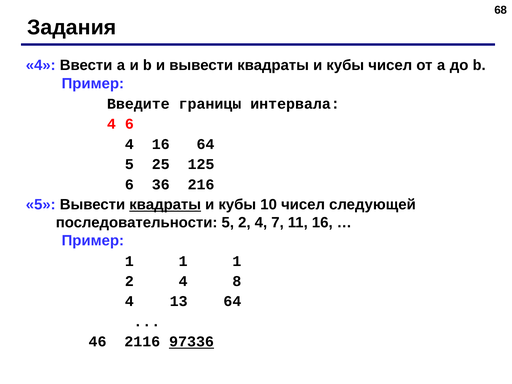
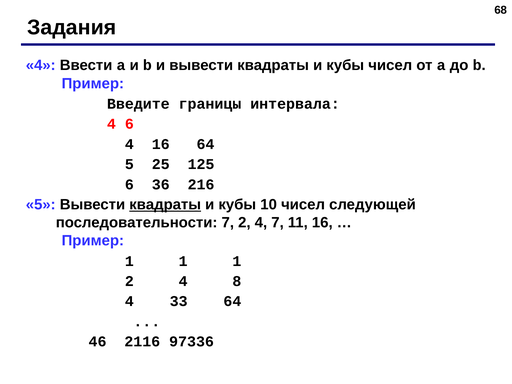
последовательности 5: 5 -> 7 (228, 223)
13: 13 -> 33 (179, 301)
97336 underline: present -> none (192, 342)
